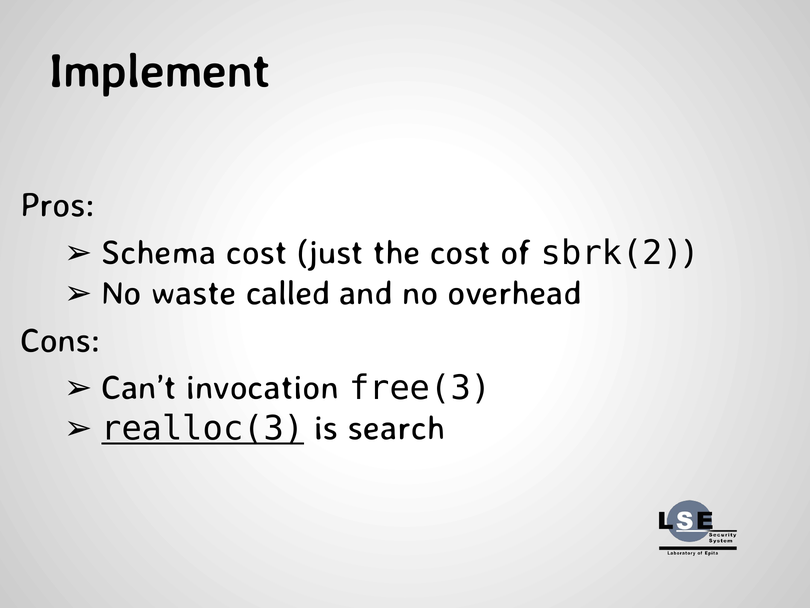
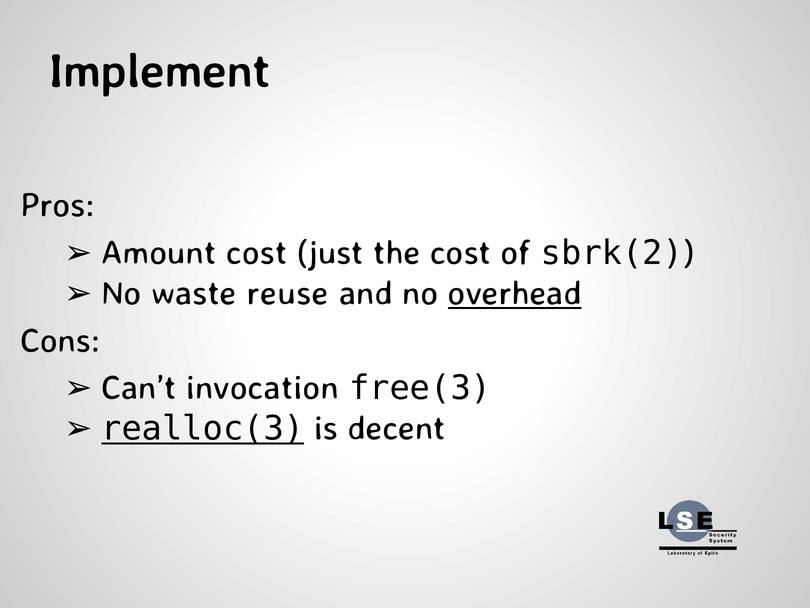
Schema: Schema -> Amount (159, 253)
called: called -> reuse (288, 293)
overhead underline: none -> present (515, 293)
search: search -> decent (397, 428)
